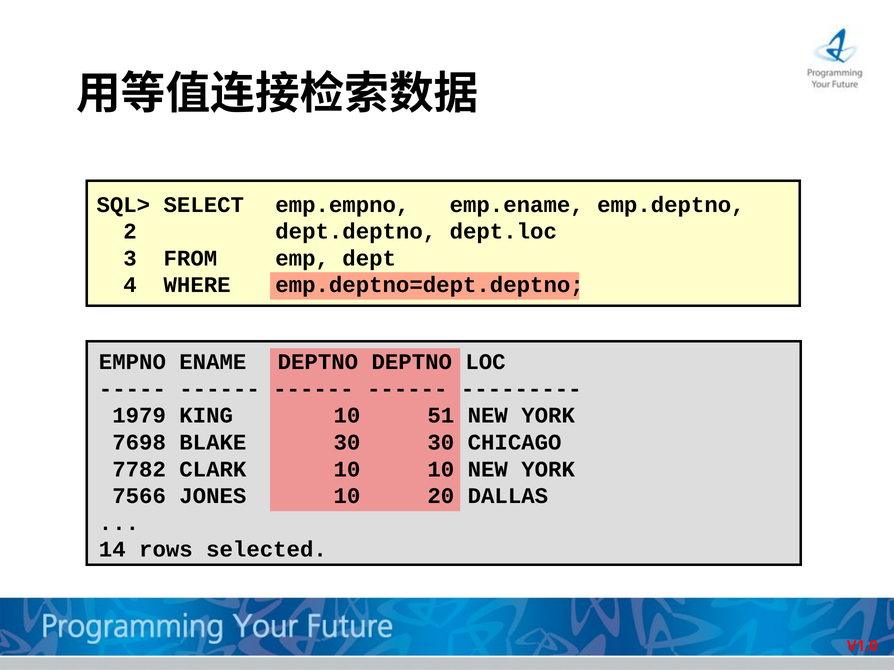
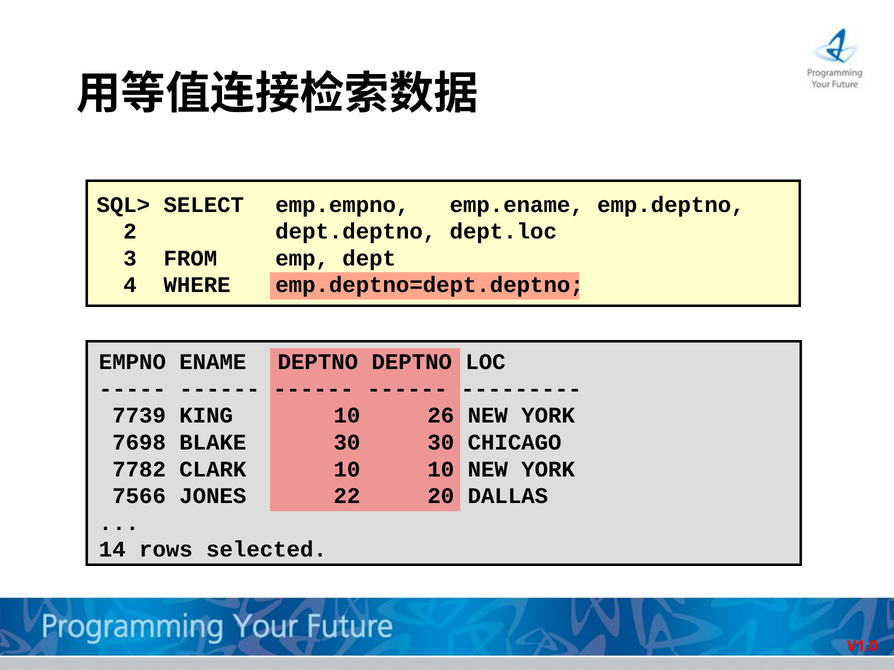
1979: 1979 -> 7739 (139, 416)
51: 51 -> 26 (441, 416)
JONES 10: 10 -> 22 (347, 496)
